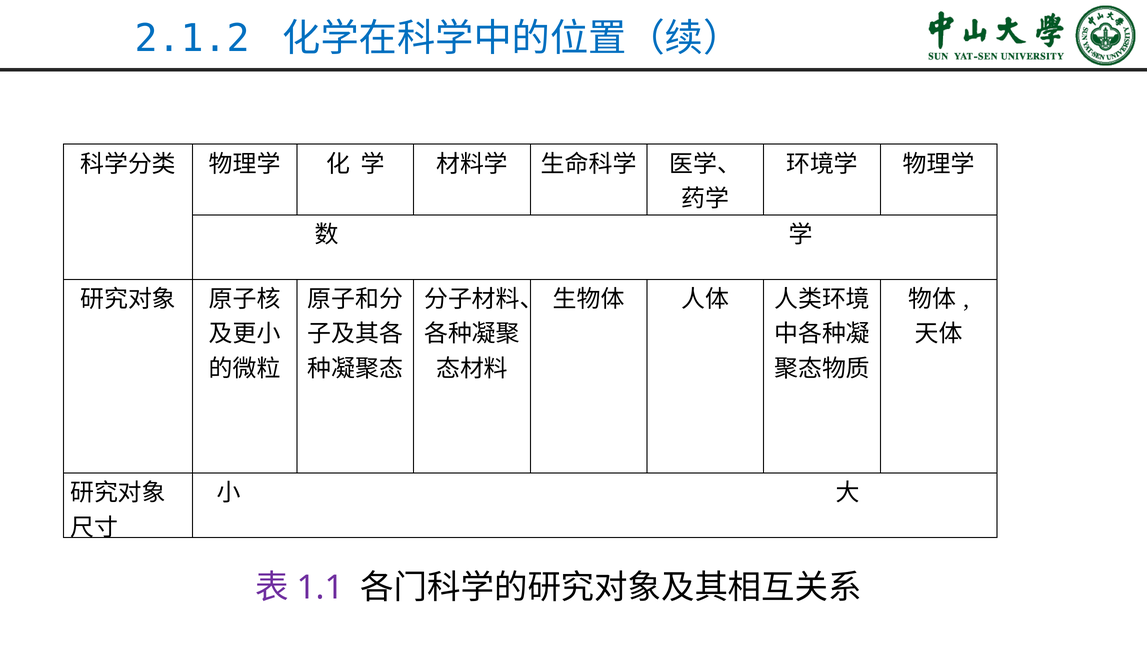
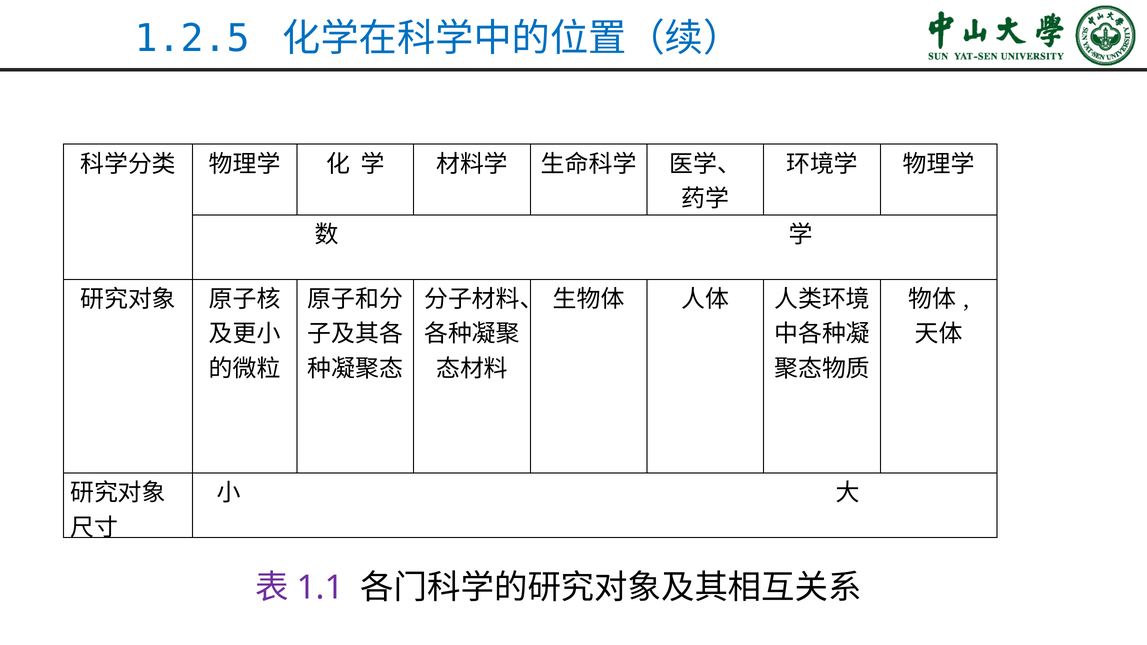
2.1.2: 2.1.2 -> 1.2.5 (192, 39)
